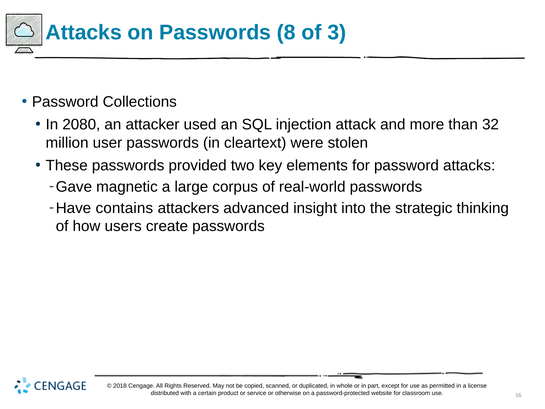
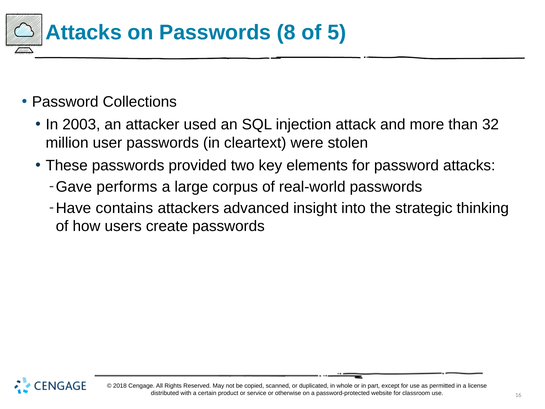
3: 3 -> 5 (337, 33)
2080: 2080 -> 2003 (81, 125)
magnetic: magnetic -> performs (127, 187)
